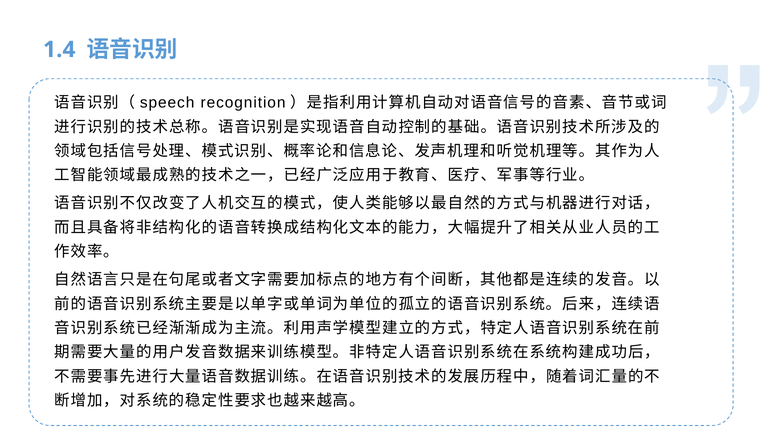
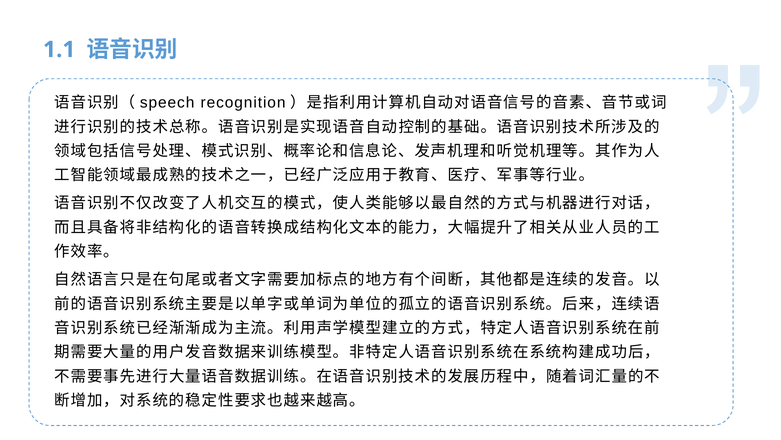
1.4: 1.4 -> 1.1 (59, 49)
